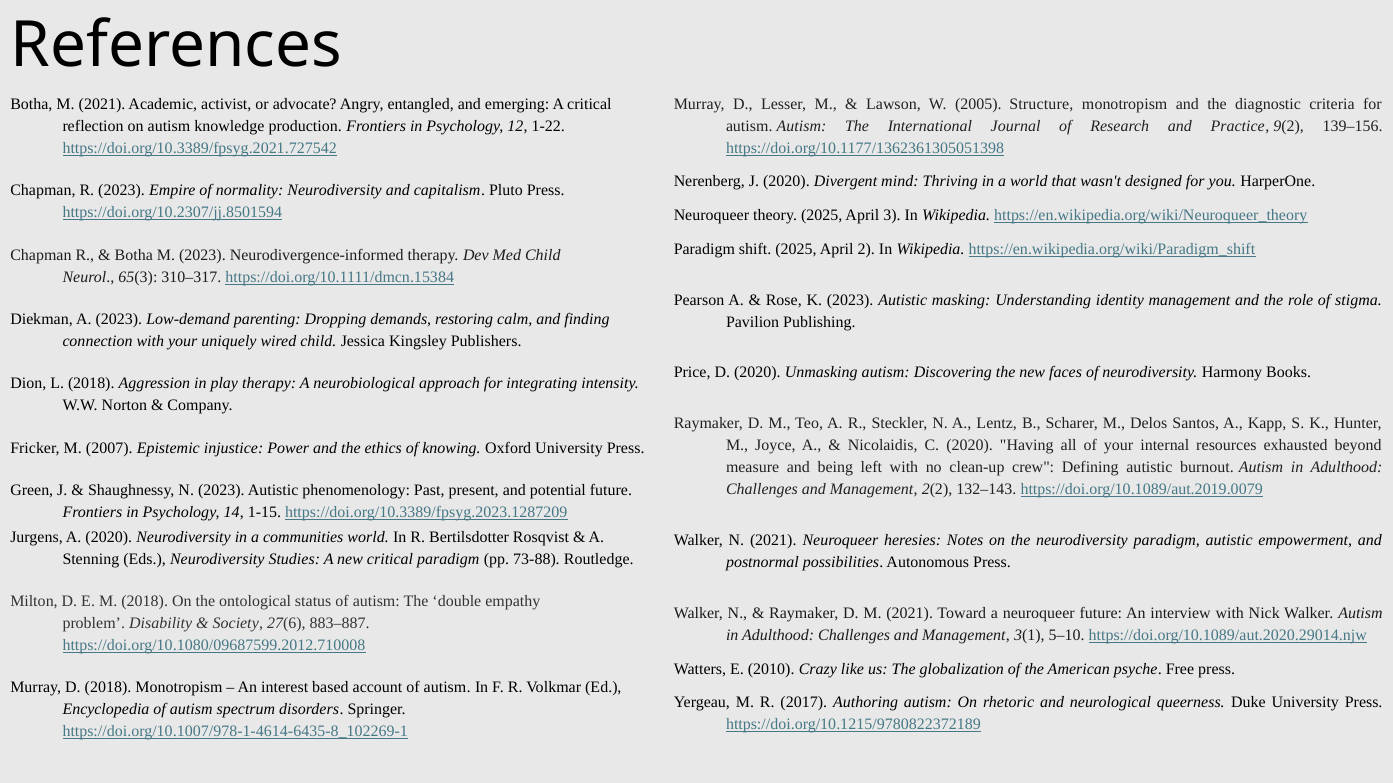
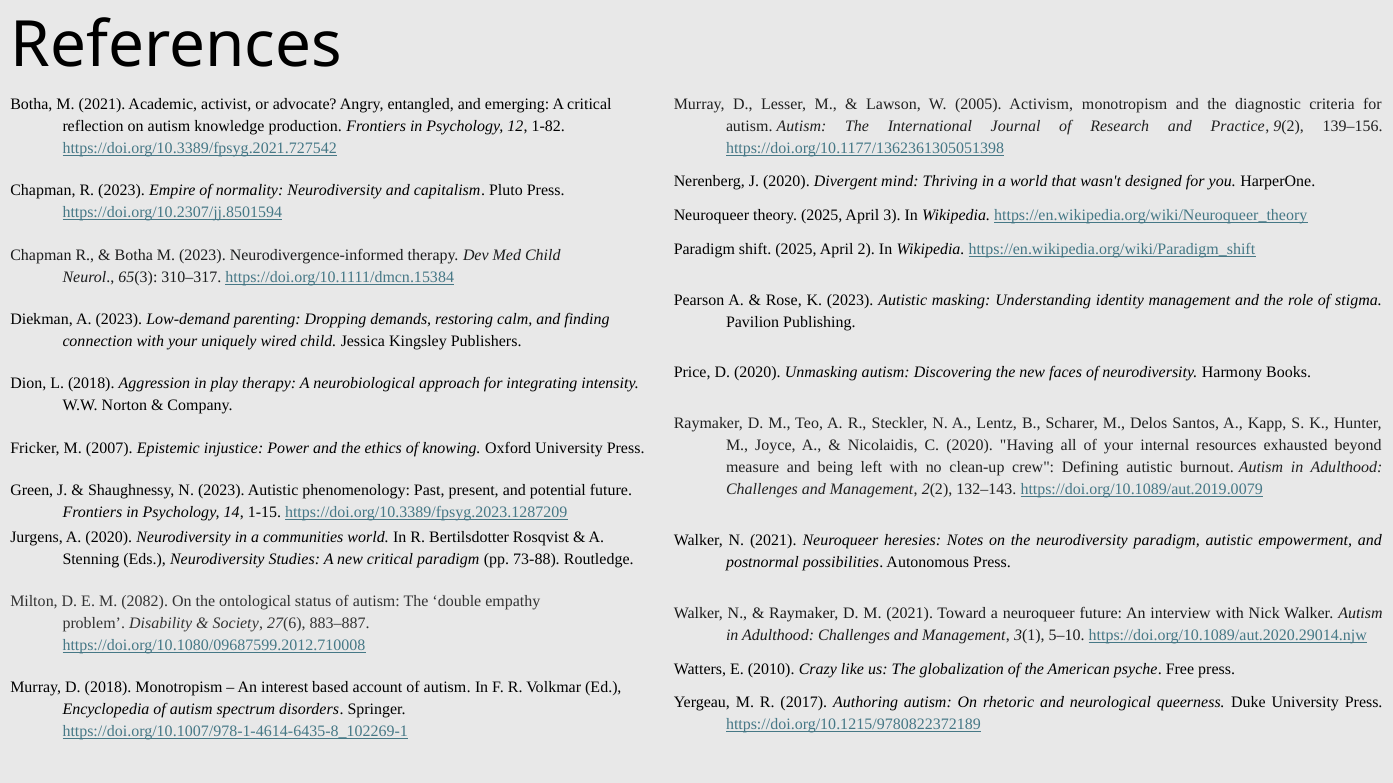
Structure: Structure -> Activism (1041, 104)
1-22: 1-22 -> 1-82 (548, 127)
M 2018: 2018 -> 2082 (145, 602)
